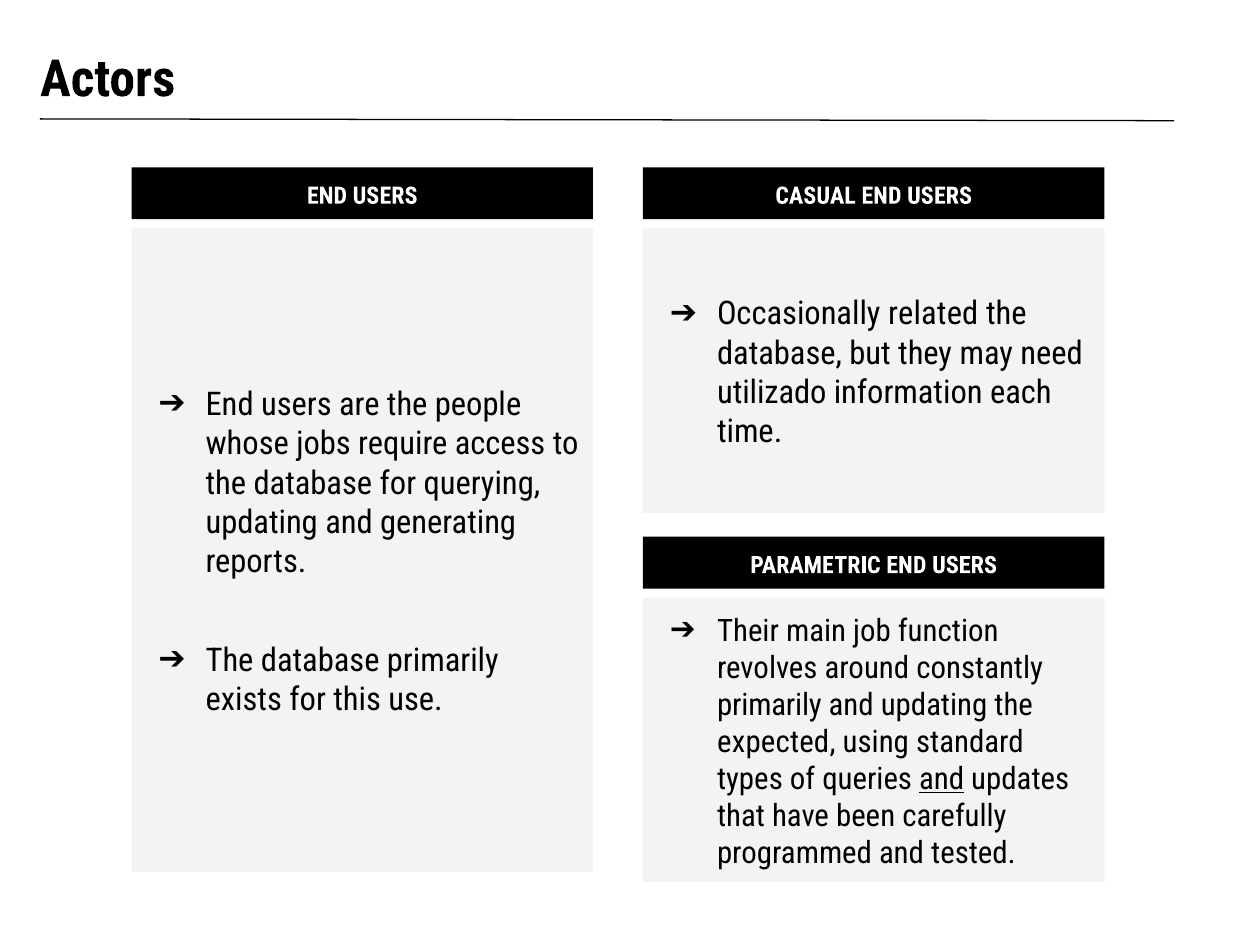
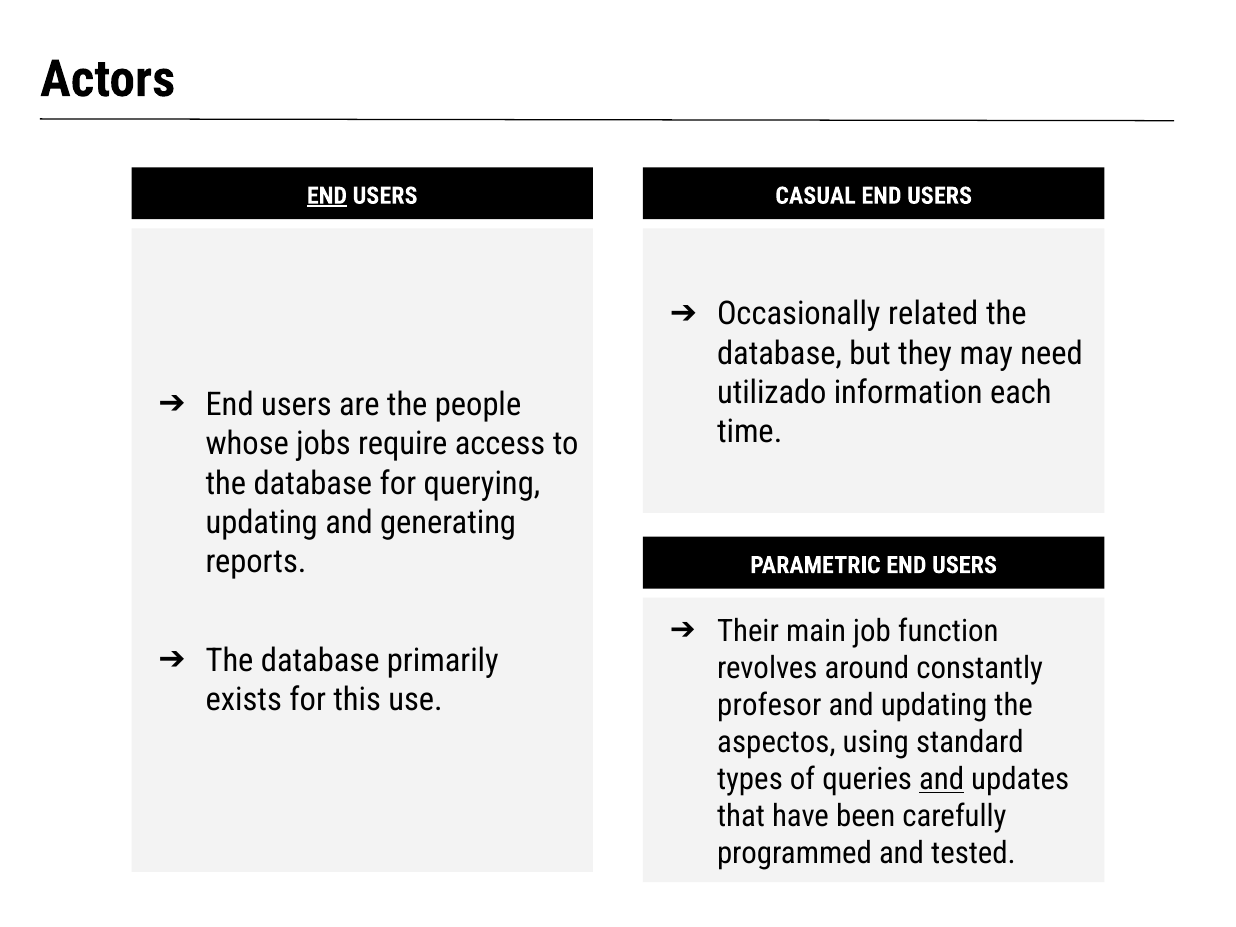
END underline: none -> present (327, 196)
primarily: primarily -> profesor (769, 705)
expected: expected -> aspectos (776, 742)
